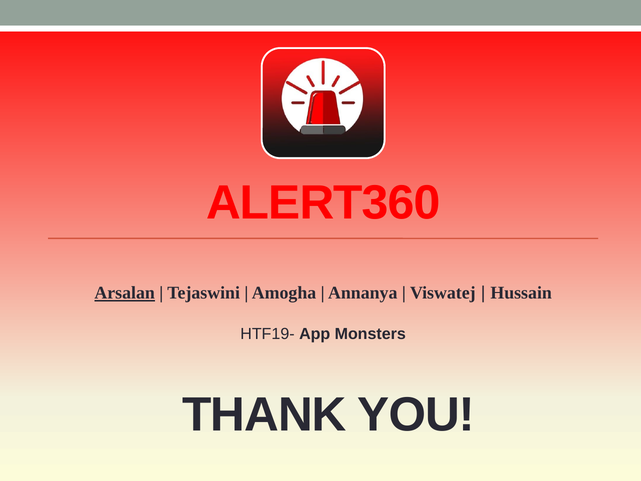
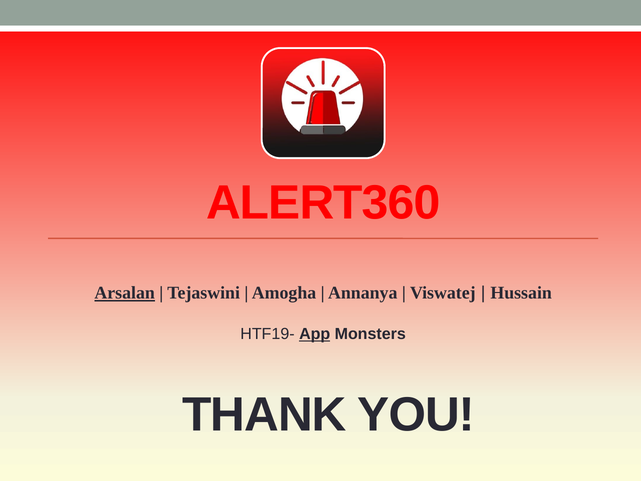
App underline: none -> present (315, 334)
